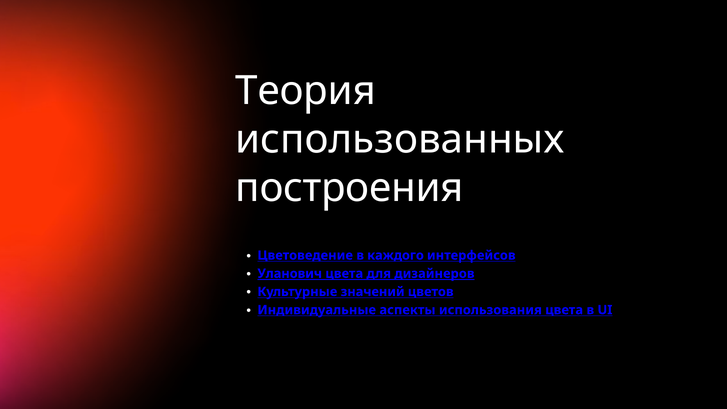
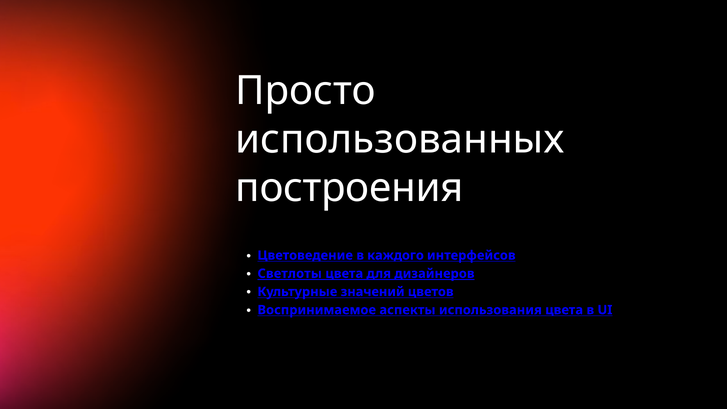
Теория: Теория -> Просто (306, 91)
Уланович: Уланович -> Светлоты (290, 274)
Индивидуальные: Индивидуальные -> Воспринимаемое (317, 310)
